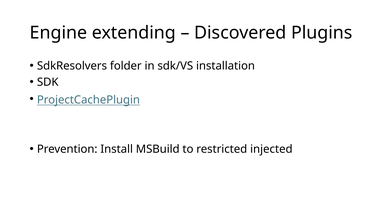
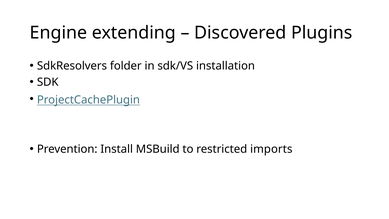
injected: injected -> imports (271, 149)
